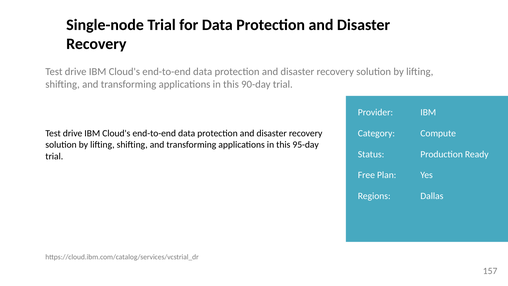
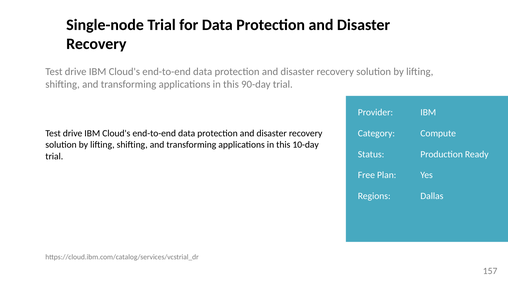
95-day: 95-day -> 10-day (306, 145)
